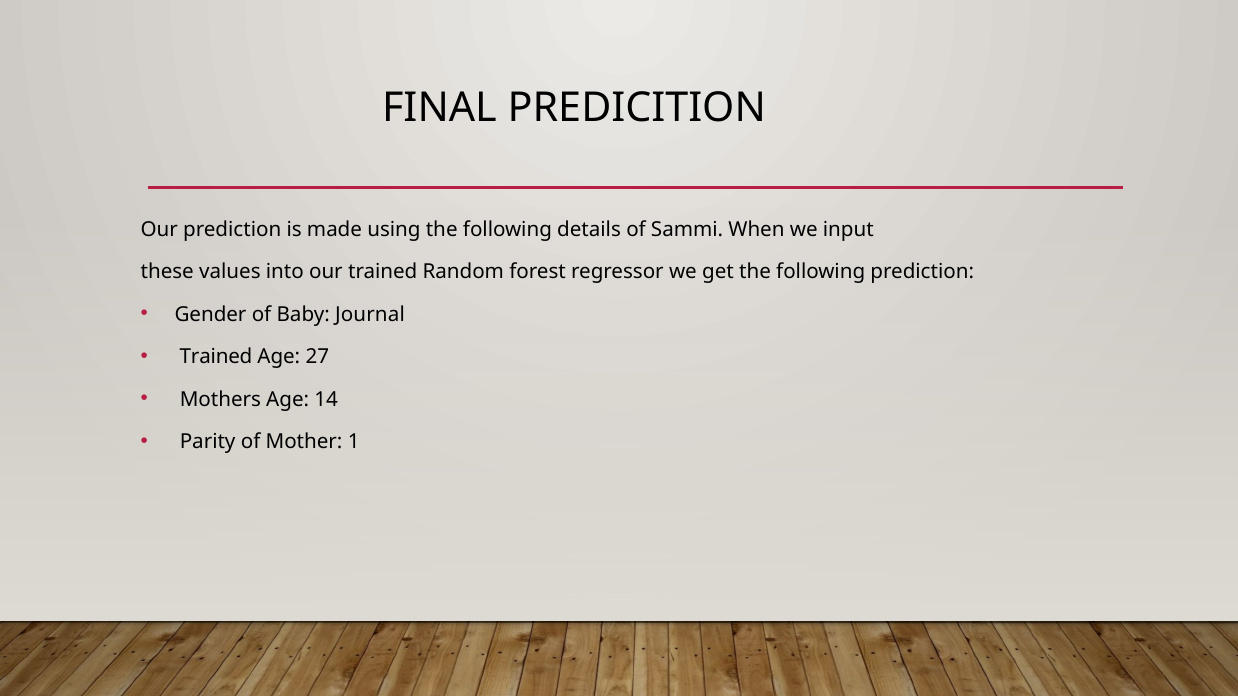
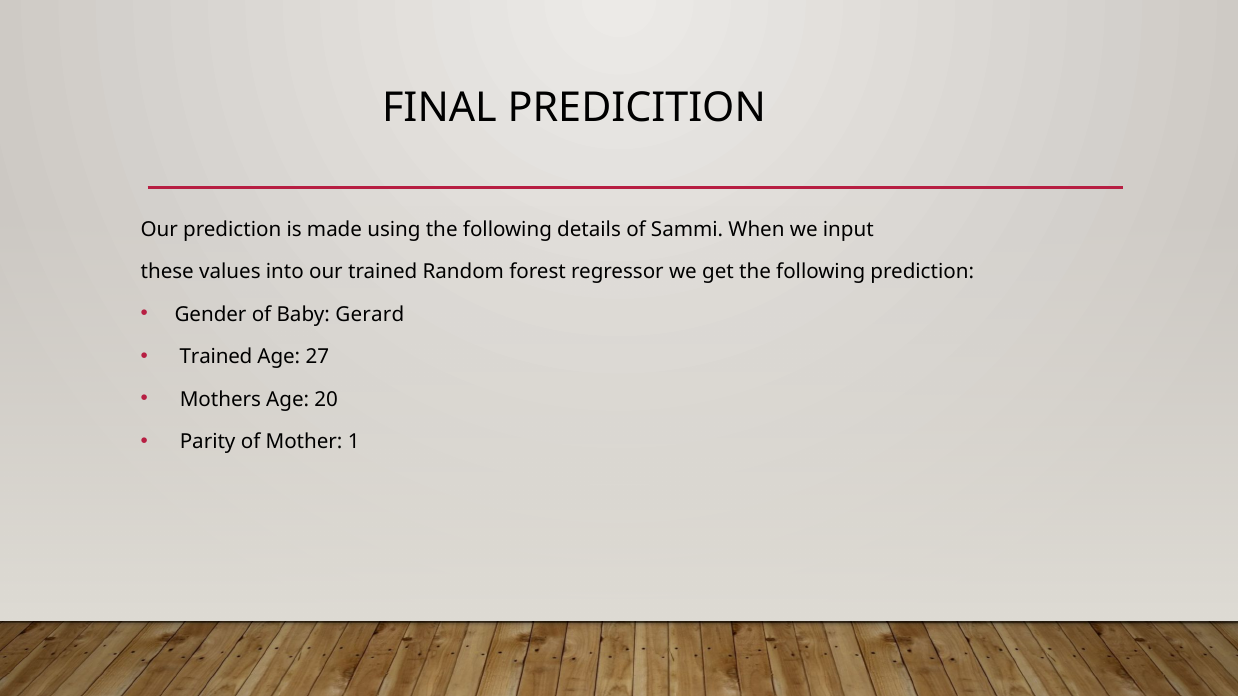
Journal: Journal -> Gerard (370, 314)
14: 14 -> 20 (326, 400)
